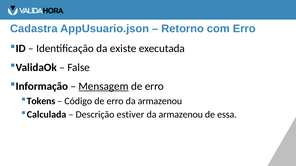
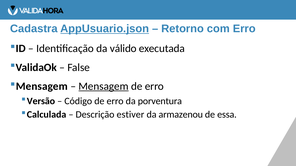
AppUsuario.json underline: none -> present (105, 29)
existe: existe -> válido (123, 49)
Informação: Informação -> Mensagem (42, 86)
Tokens: Tokens -> Versão (41, 101)
erro da armazenou: armazenou -> porventura (160, 101)
